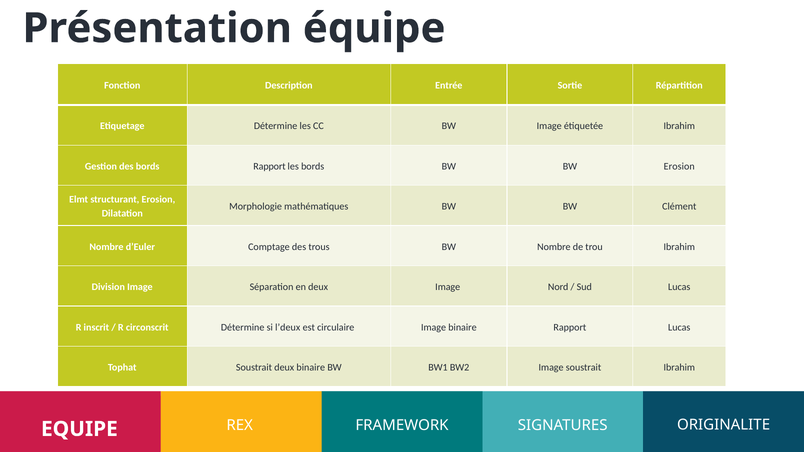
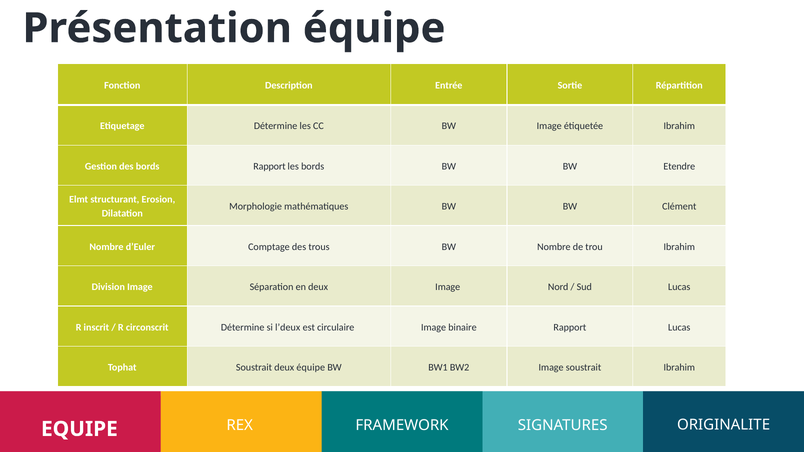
BW Erosion: Erosion -> Etendre (679, 166)
deux binaire: binaire -> équipe (311, 368)
